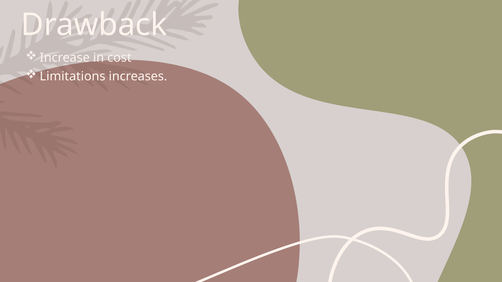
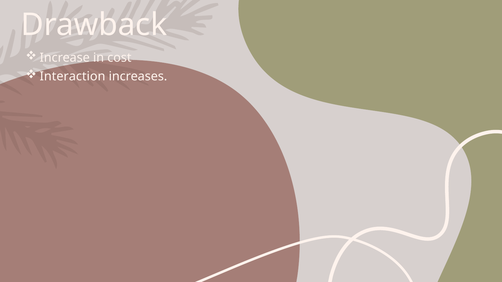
Limitations: Limitations -> Interaction (73, 76)
